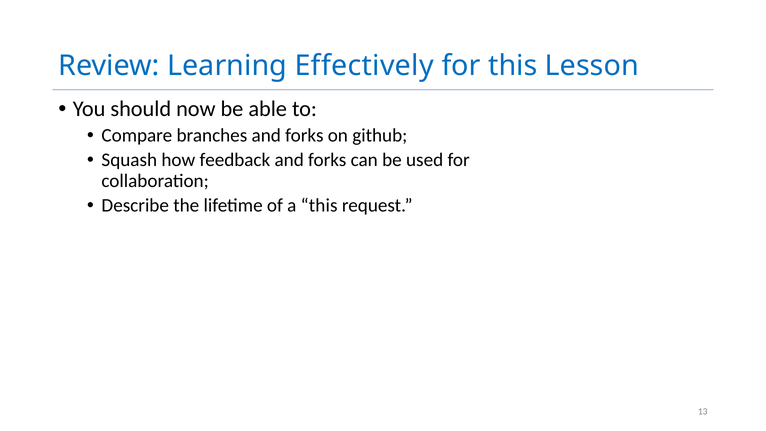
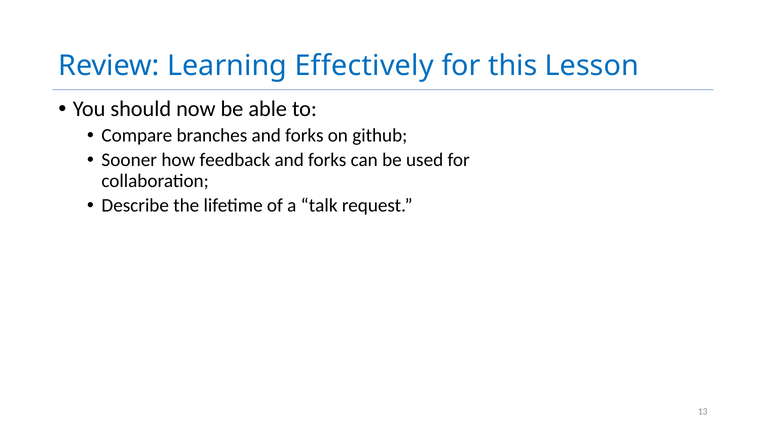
Squash: Squash -> Sooner (129, 160)
a this: this -> talk (319, 205)
